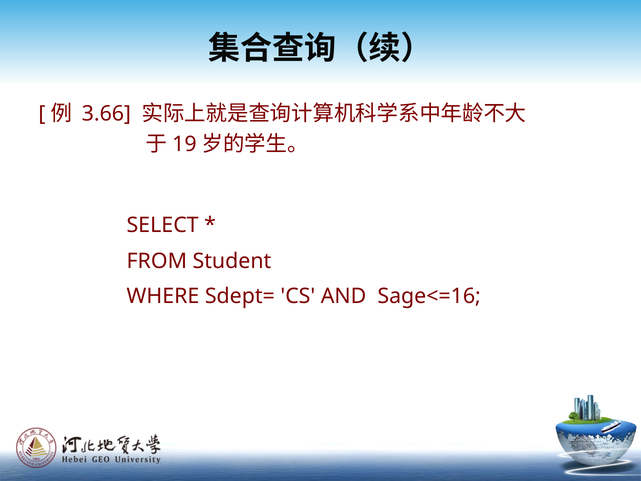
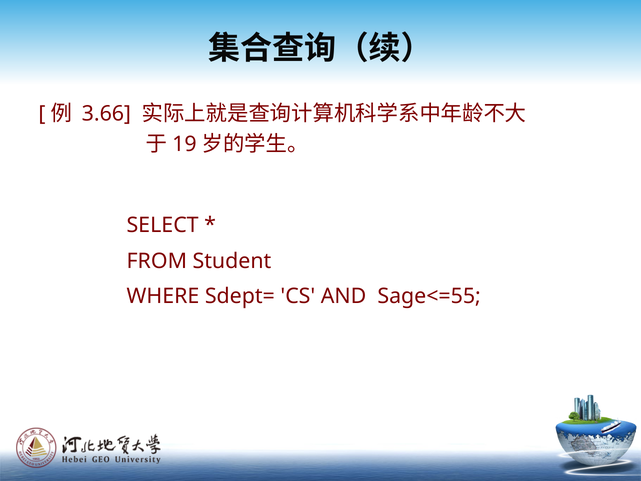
Sage<=16: Sage<=16 -> Sage<=55 (429, 296)
